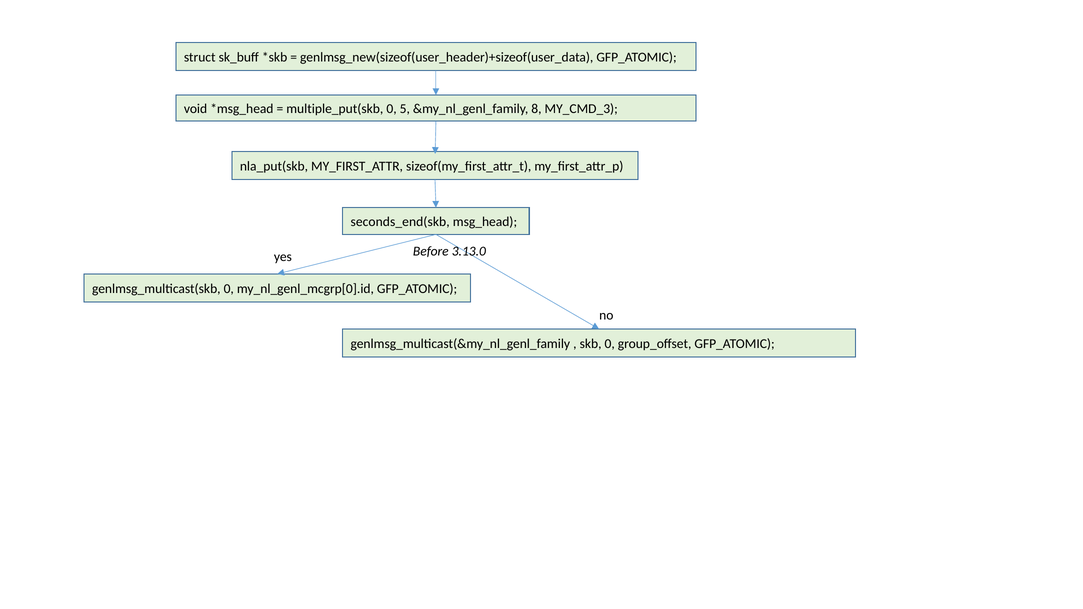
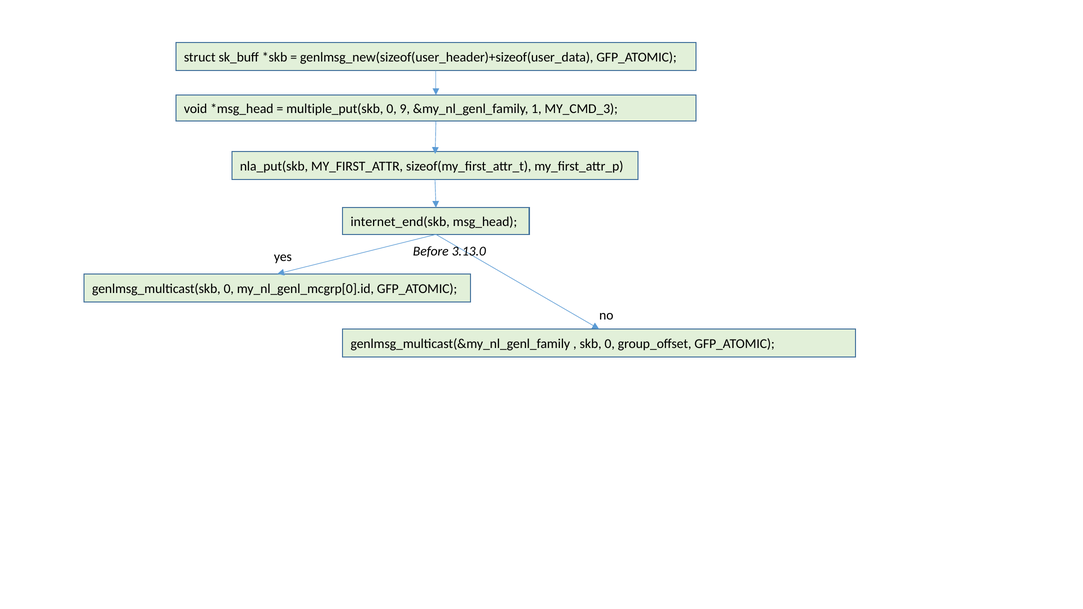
5: 5 -> 9 (405, 109)
8: 8 -> 1 (536, 109)
seconds_end(skb: seconds_end(skb -> internet_end(skb (400, 222)
